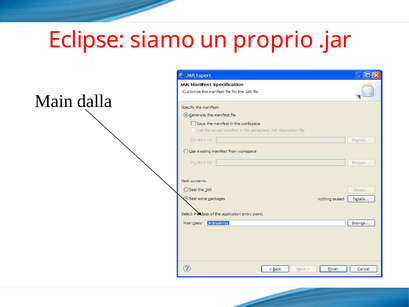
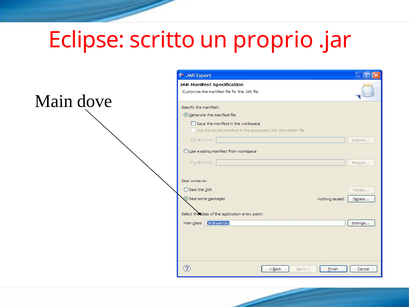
siamo: siamo -> scritto (162, 40)
dalla: dalla -> dove (95, 101)
